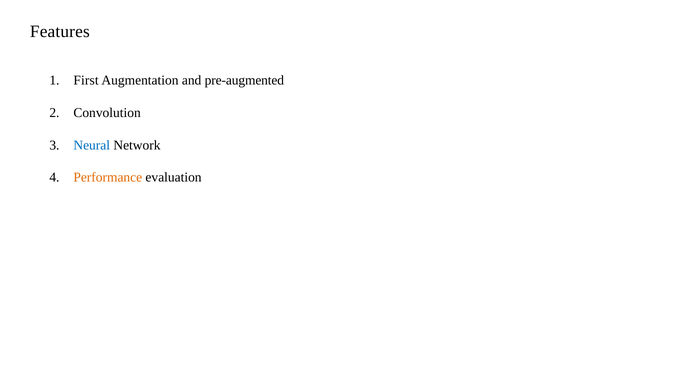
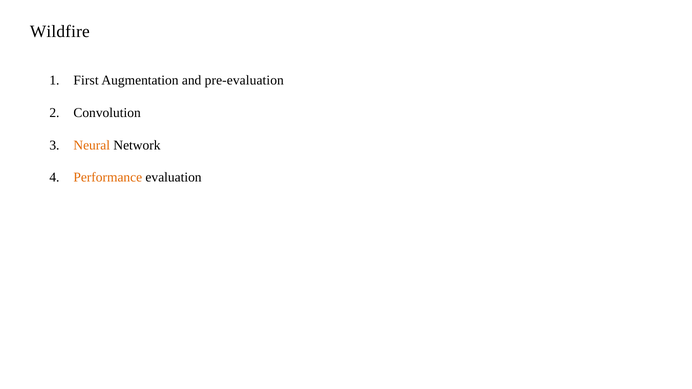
Features: Features -> Wildfire (60, 31)
pre-augmented: pre-augmented -> pre-evaluation (244, 81)
Neural colour: blue -> orange (92, 145)
